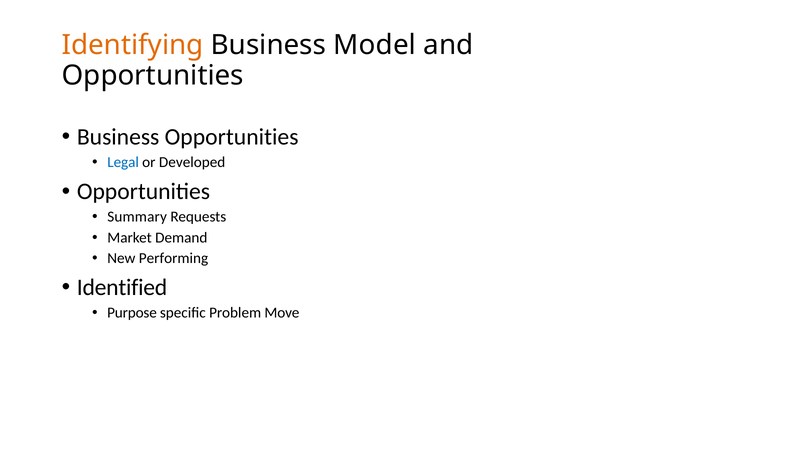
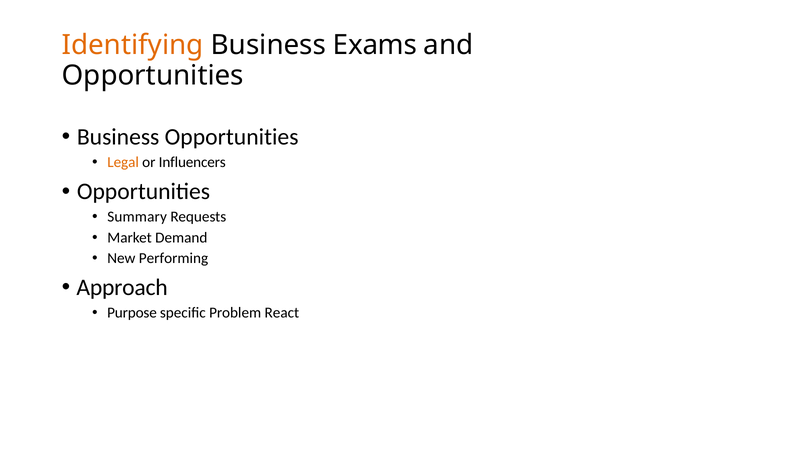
Model: Model -> Exams (375, 45)
Legal colour: blue -> orange (123, 162)
Developed: Developed -> Influencers (192, 162)
Identified: Identified -> Approach (122, 287)
Move: Move -> React (282, 313)
